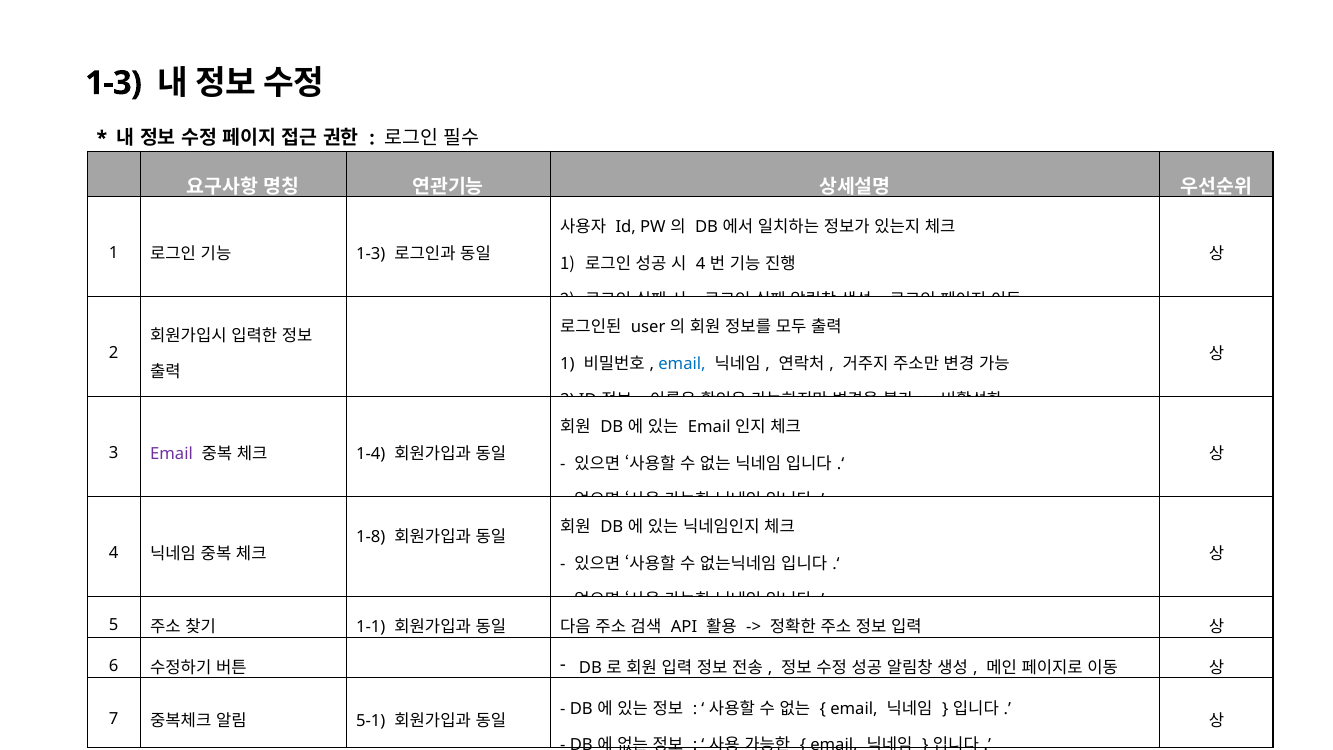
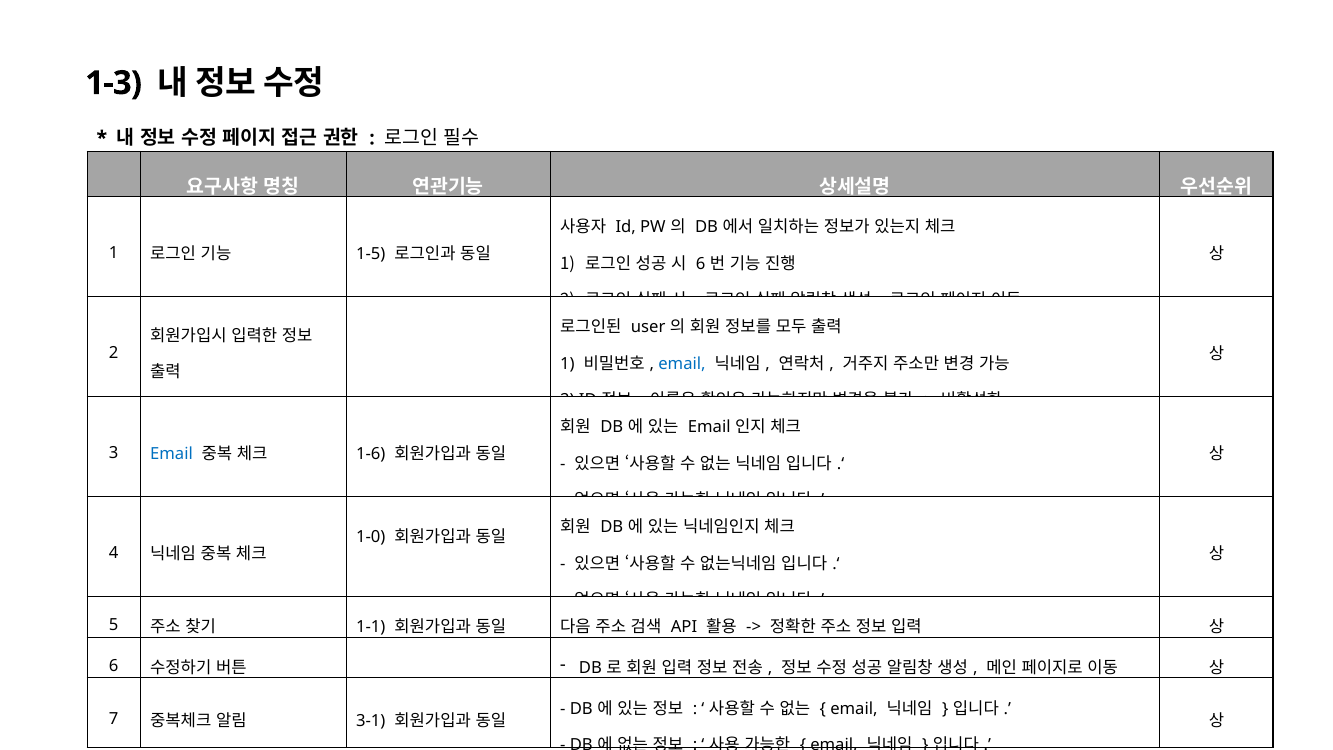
1-3: 1-3 -> 1-5 (371, 254)
4: 4 -> 6 (701, 264)
Email colour: purple -> blue (171, 454)
1-4: 1-4 -> 1-6 (371, 454)
1-8: 1-8 -> 1-0 (371, 537)
5-1: 5-1 -> 3-1 (371, 720)
